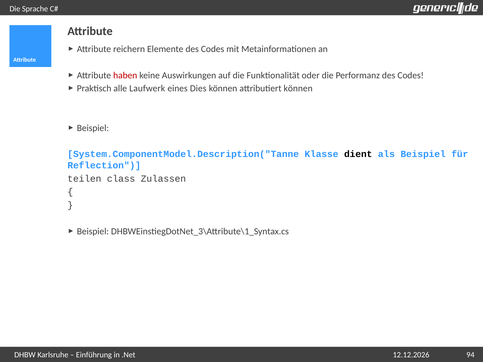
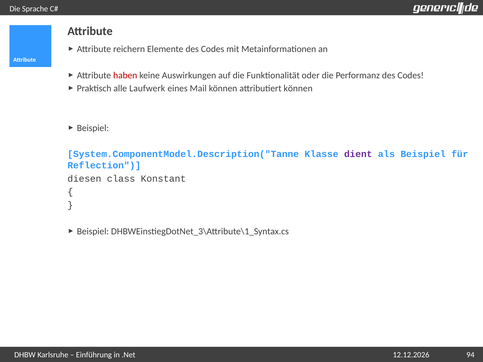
Dies: Dies -> Mail (198, 89)
dient colour: black -> purple (358, 154)
teilen: teilen -> diesen (84, 179)
Zulassen: Zulassen -> Konstant (163, 179)
